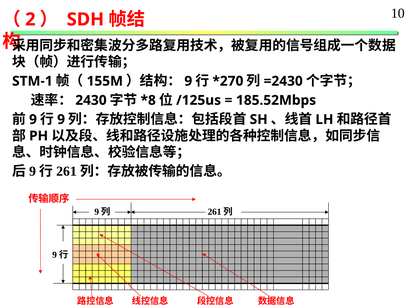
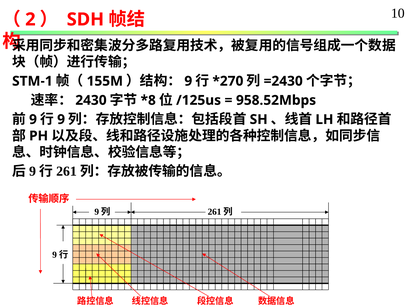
185.52Mbps: 185.52Mbps -> 958.52Mbps (276, 100)
